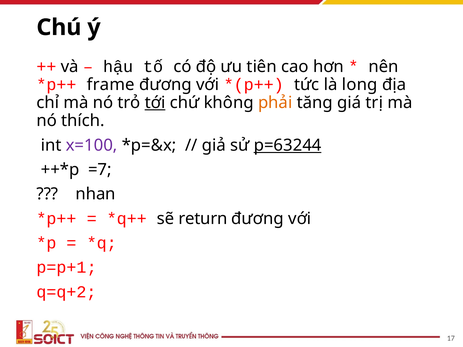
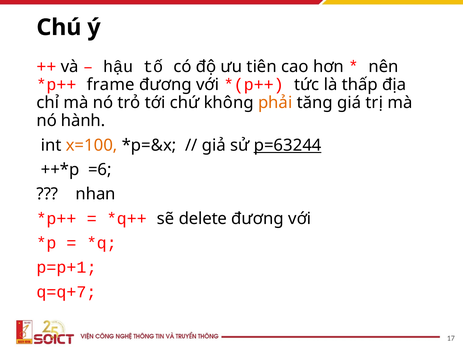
long: long -> thấp (360, 85)
tới underline: present -> none (155, 103)
thích: thích -> hành (83, 121)
x=100 colour: purple -> orange (92, 145)
=7: =7 -> =6 (100, 170)
return: return -> delete (203, 219)
q=q+2: q=q+2 -> q=q+7 (67, 292)
